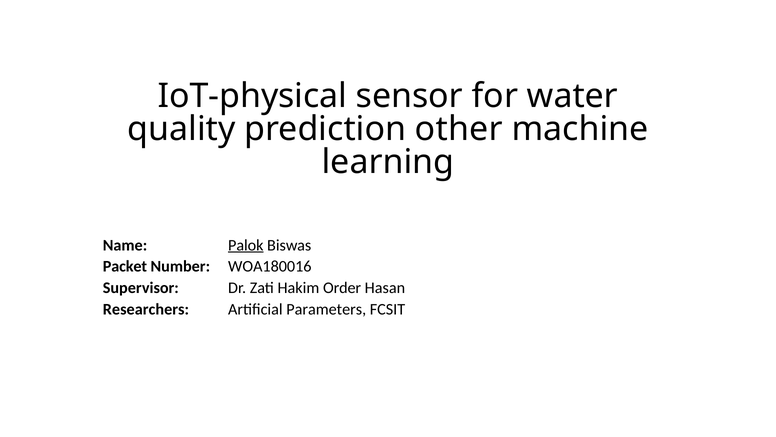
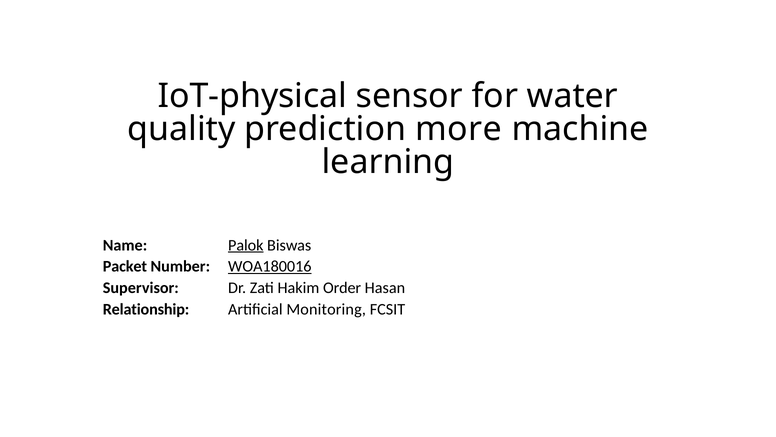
other: other -> more (459, 129)
WOA180016 underline: none -> present (270, 266)
Researchers: Researchers -> Relationship (146, 309)
Parameters: Parameters -> Monitoring (326, 309)
